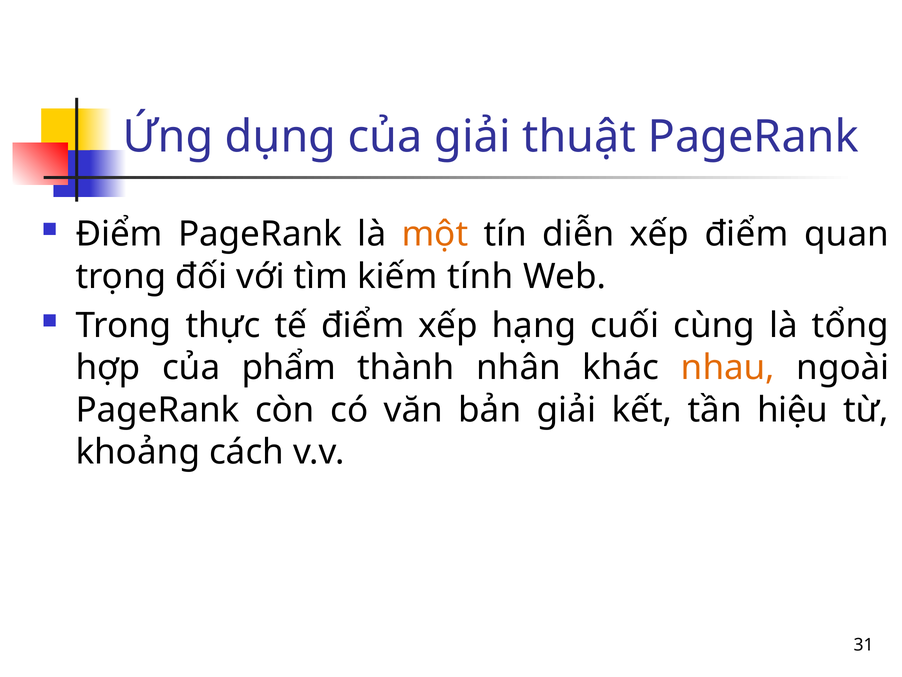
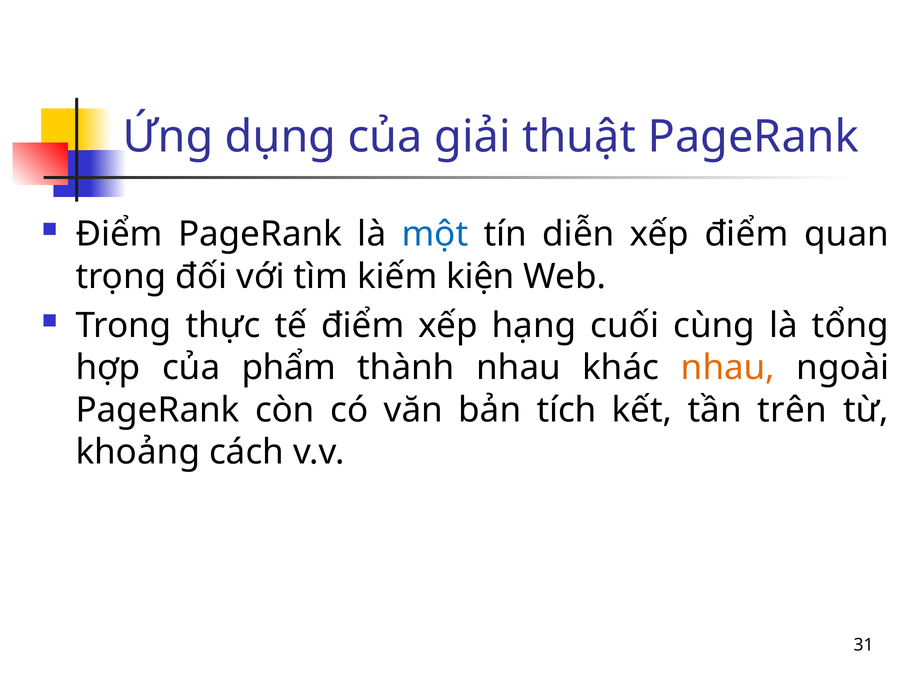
một colour: orange -> blue (435, 234)
tính: tính -> kiện (481, 276)
thành nhân: nhân -> nhau (519, 368)
bản giải: giải -> tích (567, 410)
hiệu: hiệu -> trên (792, 410)
